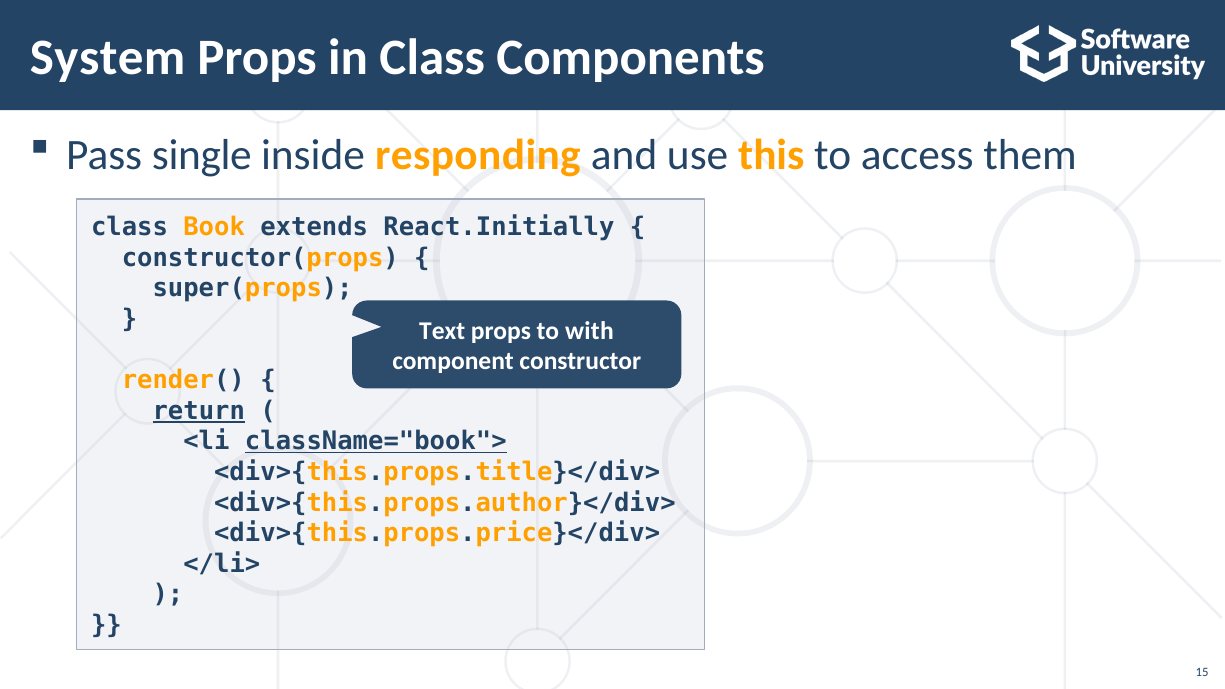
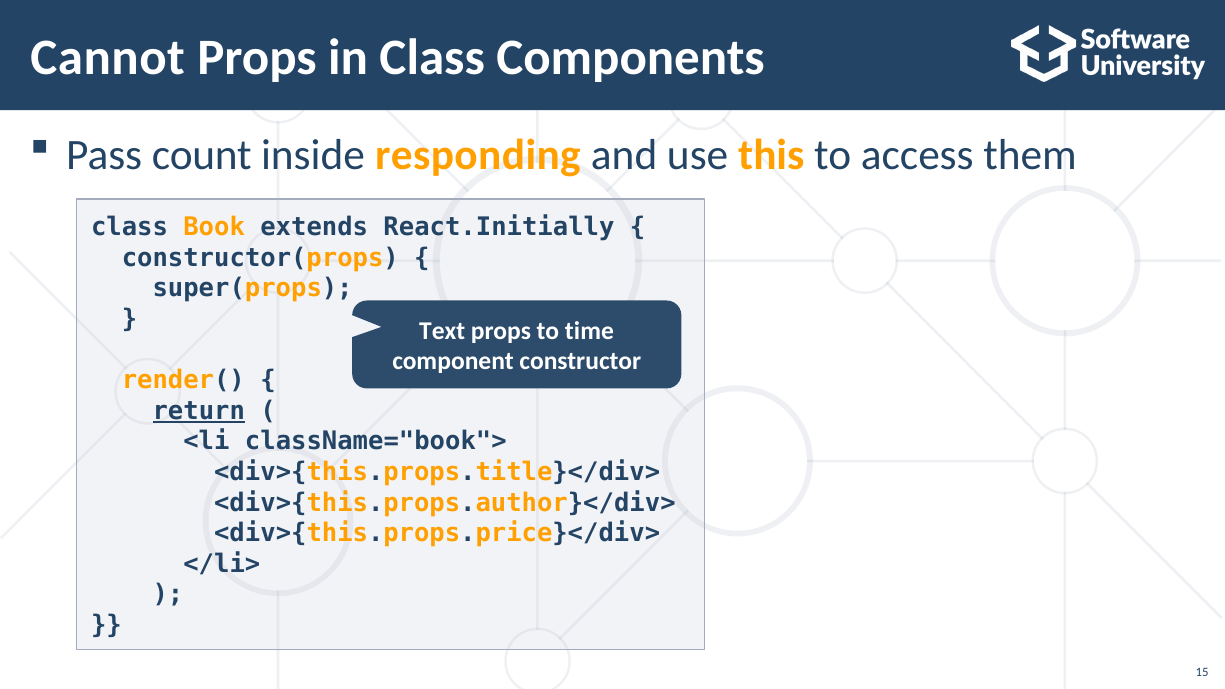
System: System -> Cannot (108, 58)
single: single -> count (202, 155)
with: with -> time (589, 331)
className="book"> underline: present -> none (376, 441)
